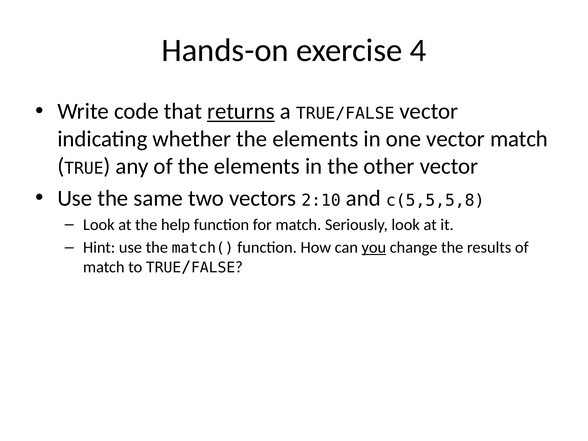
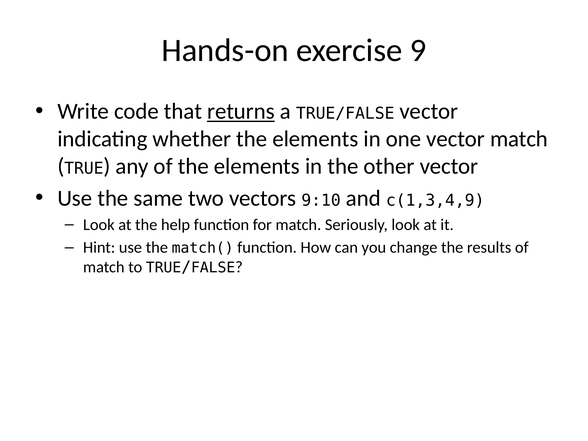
4: 4 -> 9 (418, 50)
2:10: 2:10 -> 9:10 (321, 200)
c(5,5,5,8: c(5,5,5,8 -> c(1,3,4,9 (435, 200)
you underline: present -> none (374, 248)
